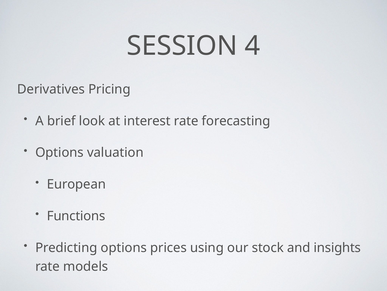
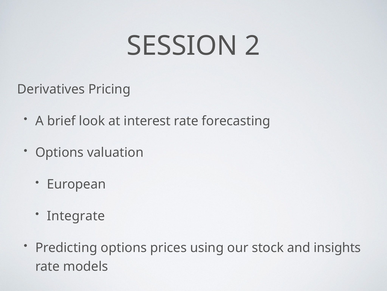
4: 4 -> 2 (252, 46)
Functions: Functions -> Integrate (76, 215)
